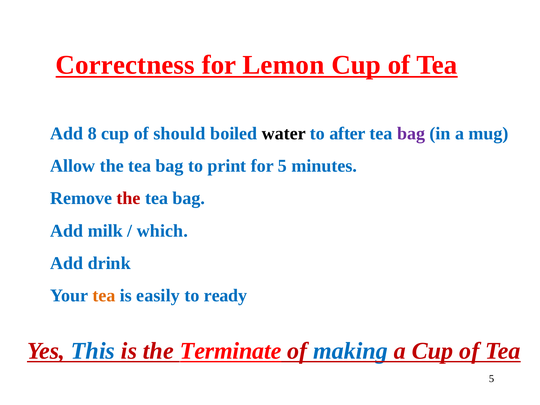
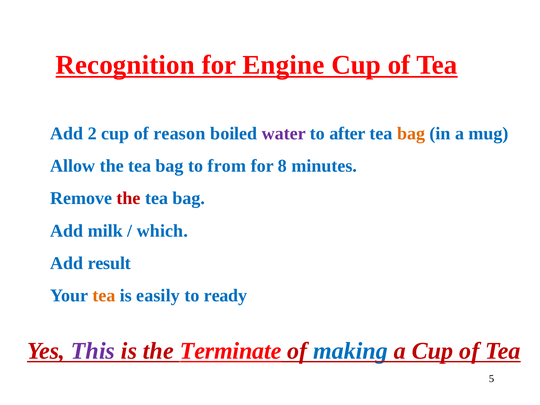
Correctness: Correctness -> Recognition (125, 65)
Lemon: Lemon -> Engine (283, 65)
8: 8 -> 2 (92, 134)
should: should -> reason (179, 134)
water colour: black -> purple (284, 134)
bag colour: purple -> orange (411, 134)
print: print -> from (227, 166)
for 5: 5 -> 8 (282, 166)
drink: drink -> result (109, 263)
This colour: blue -> purple (93, 351)
